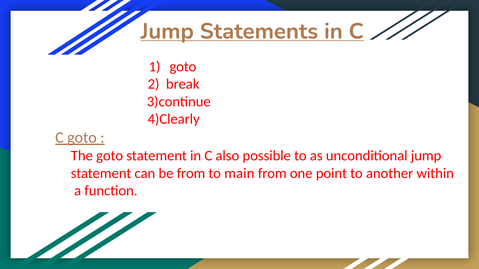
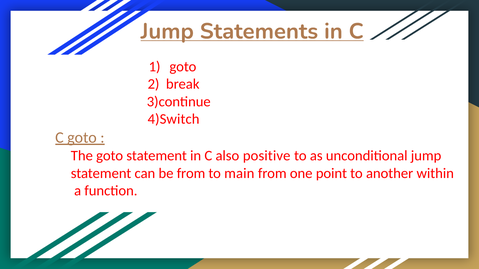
4)Clearly: 4)Clearly -> 4)Switch (174, 119)
possible: possible -> positive (267, 156)
